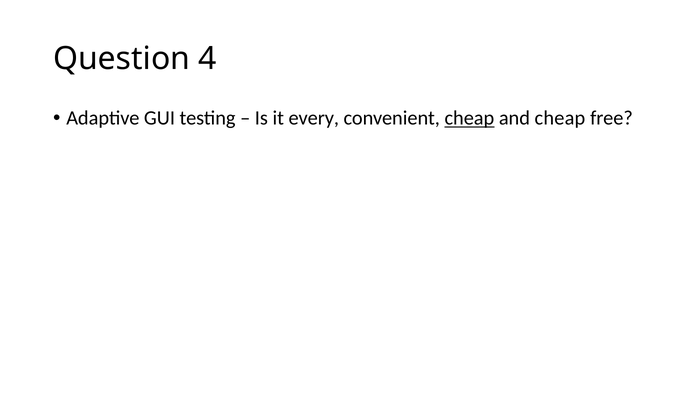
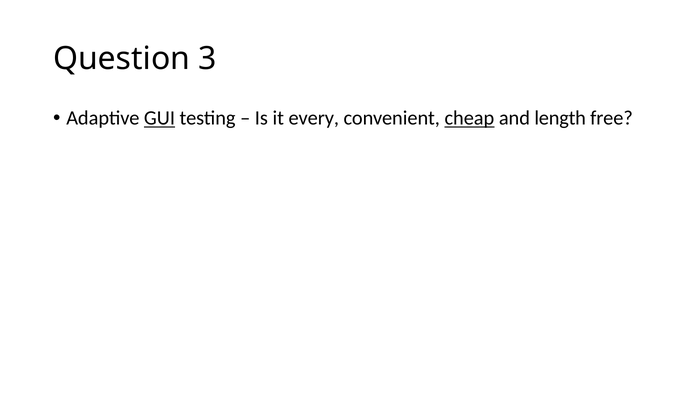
4: 4 -> 3 (208, 59)
GUI underline: none -> present (159, 118)
and cheap: cheap -> length (560, 118)
